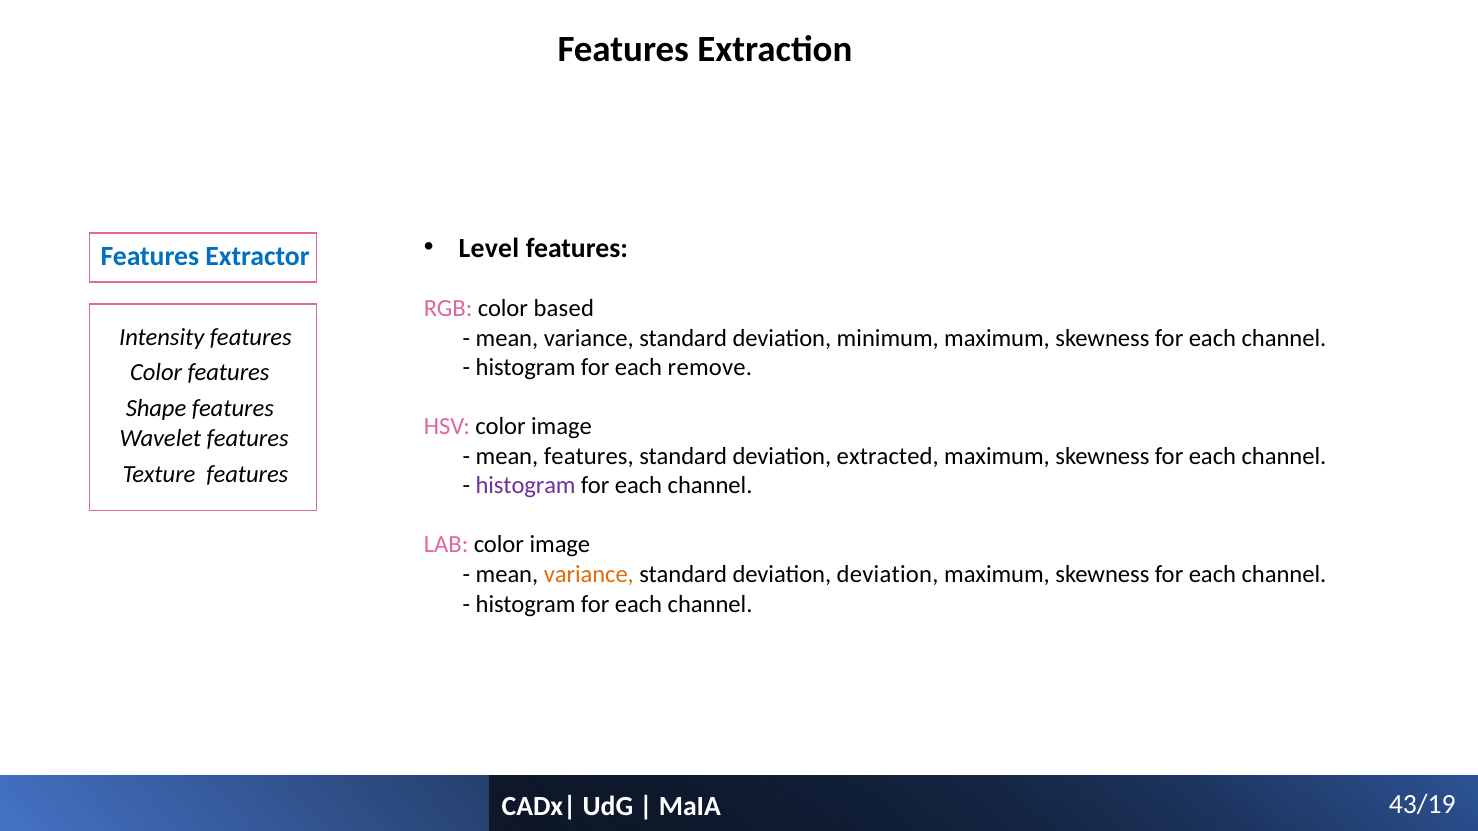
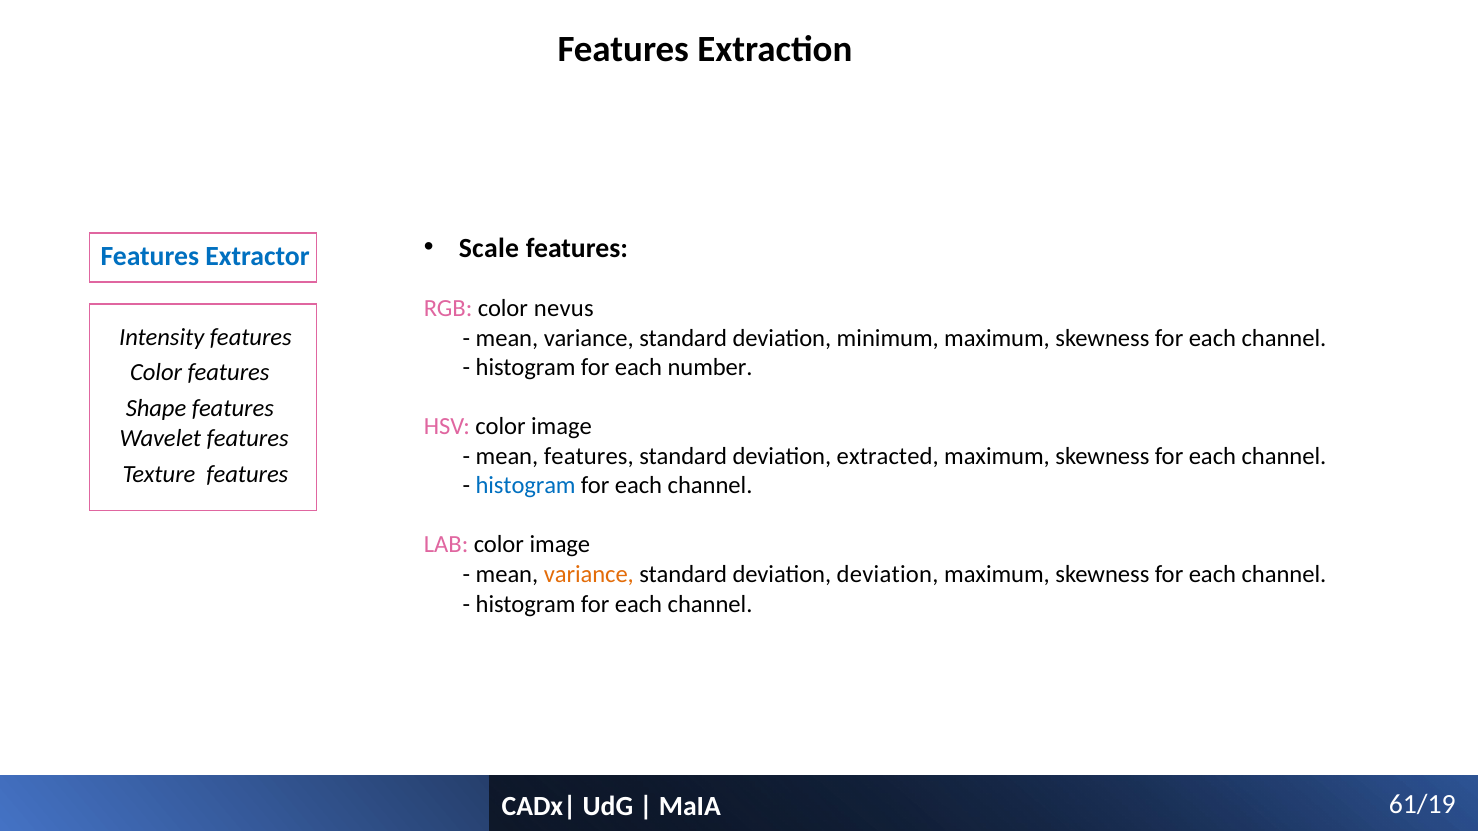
Level: Level -> Scale (489, 248)
based: based -> nevus (564, 309)
remove: remove -> number (710, 368)
histogram colour: purple -> blue (526, 486)
43/19: 43/19 -> 61/19 (1422, 805)
